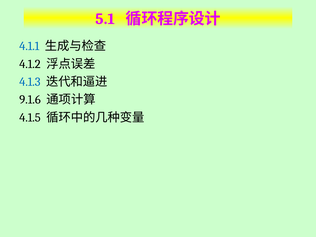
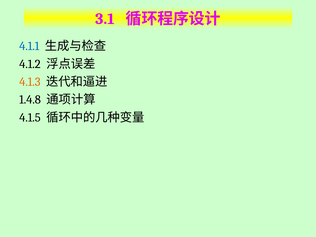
5.1: 5.1 -> 3.1 (105, 19)
4.1.3 colour: blue -> orange (30, 82)
9.1.6: 9.1.6 -> 1.4.8 (30, 100)
